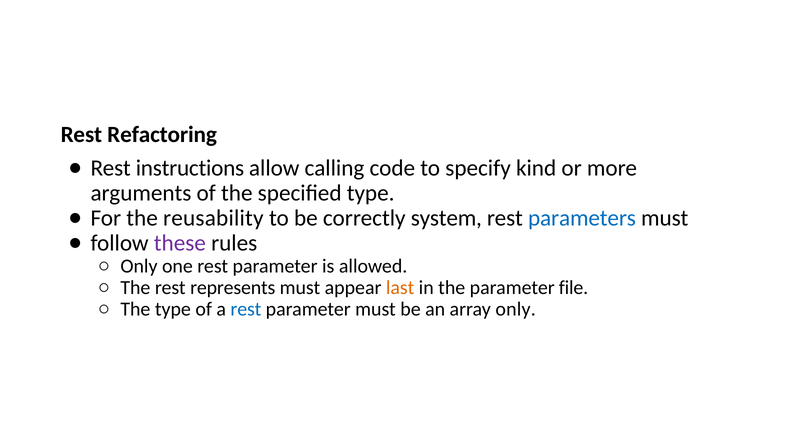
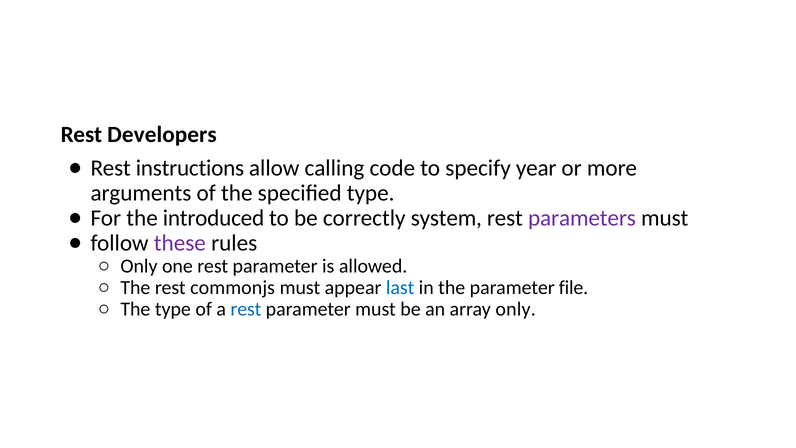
Refactoring: Refactoring -> Developers (162, 135)
kind: kind -> year (536, 168)
reusability: reusability -> introduced (214, 218)
parameters colour: blue -> purple (582, 218)
represents: represents -> commonjs (233, 288)
last colour: orange -> blue (400, 288)
